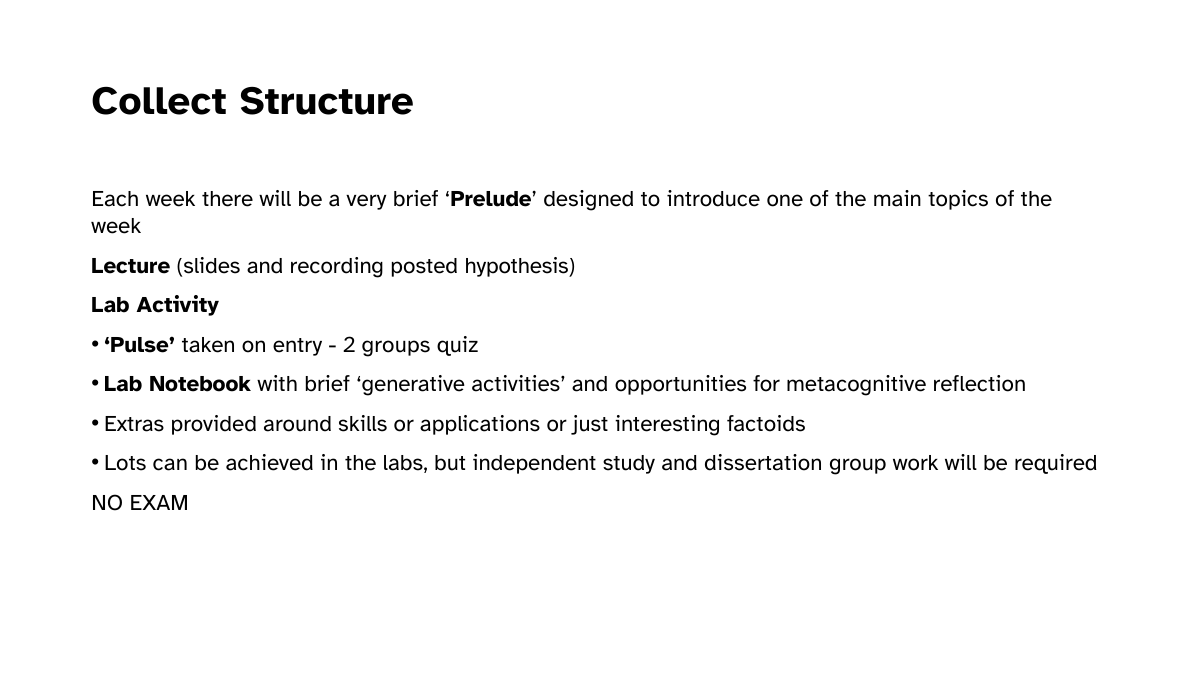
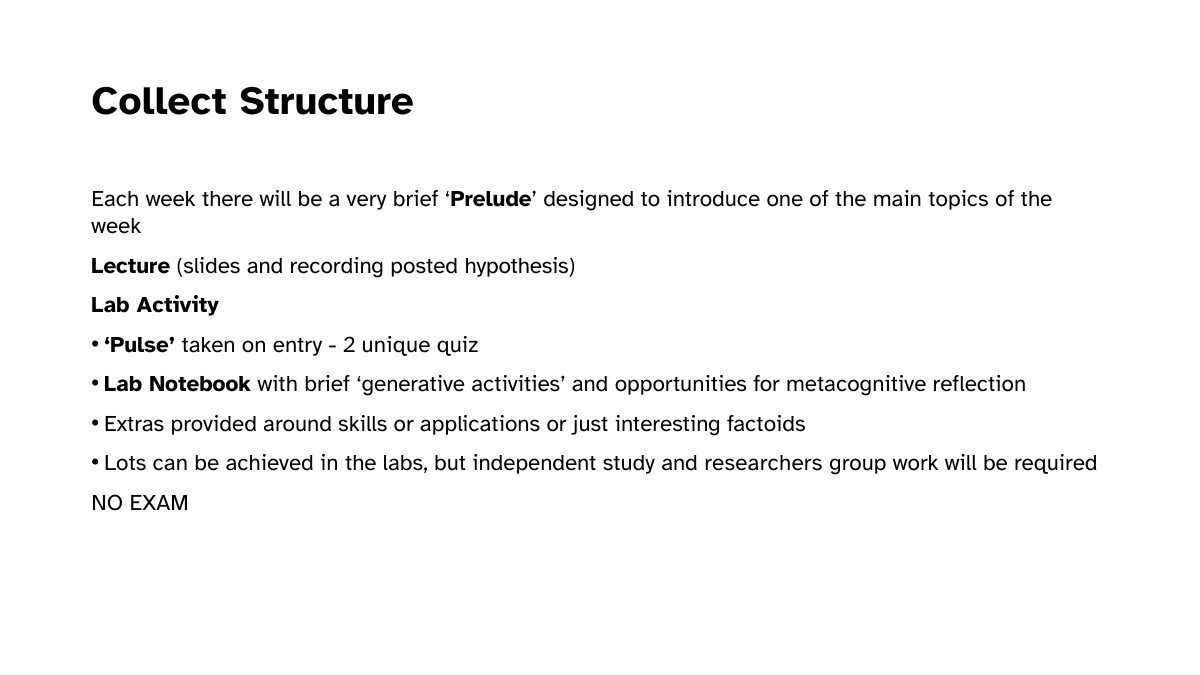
groups: groups -> unique (396, 345)
dissertation: dissertation -> researchers (763, 463)
